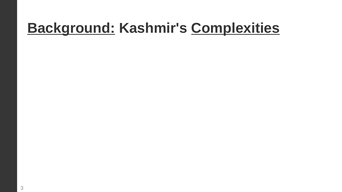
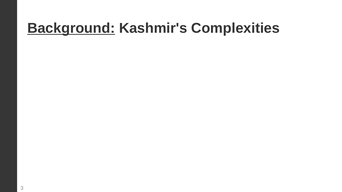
Complexities underline: present -> none (236, 28)
